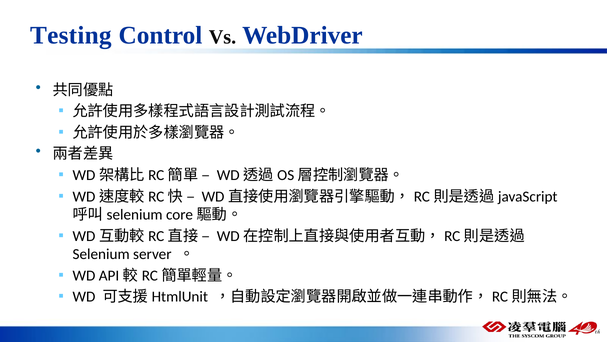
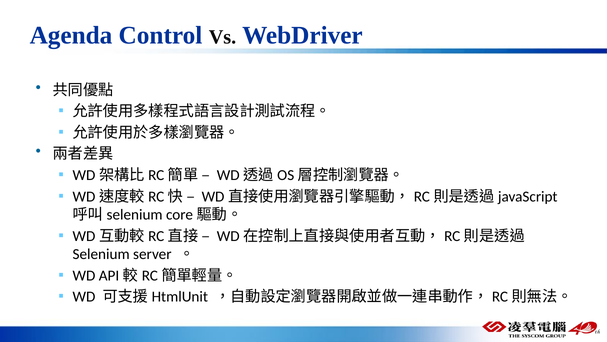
Testing: Testing -> Agenda (71, 35)
